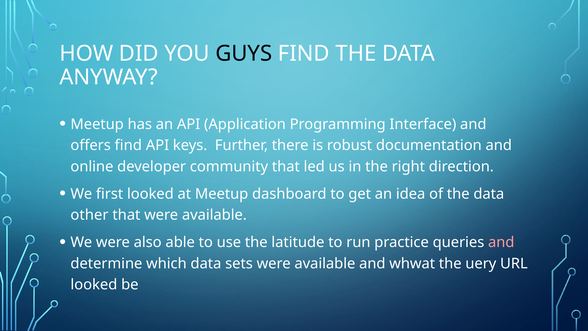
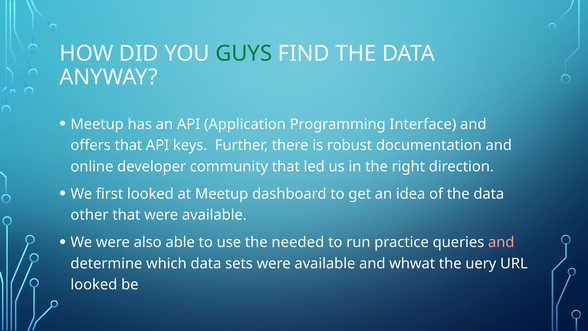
GUYS colour: black -> green (244, 53)
offers find: find -> that (128, 145)
latitude: latitude -> needed (298, 242)
